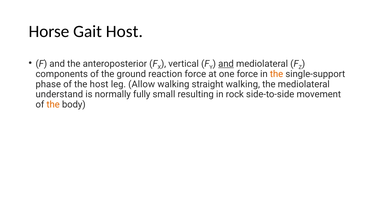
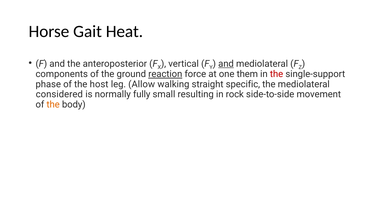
Gait Host: Host -> Heat (124, 32)
reaction underline: none -> present (165, 74)
one force: force -> them (247, 74)
the colour: orange -> red (277, 74)
straight walking: walking -> specific (243, 84)
understand: understand -> considered (59, 94)
